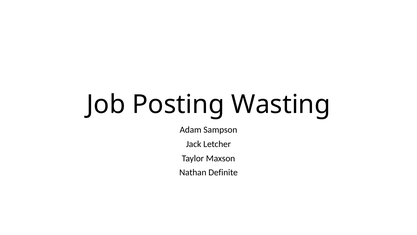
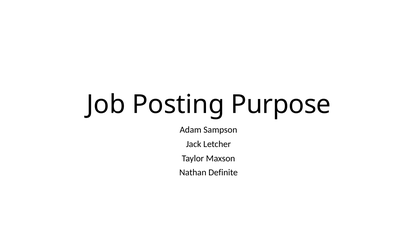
Wasting: Wasting -> Purpose (281, 104)
